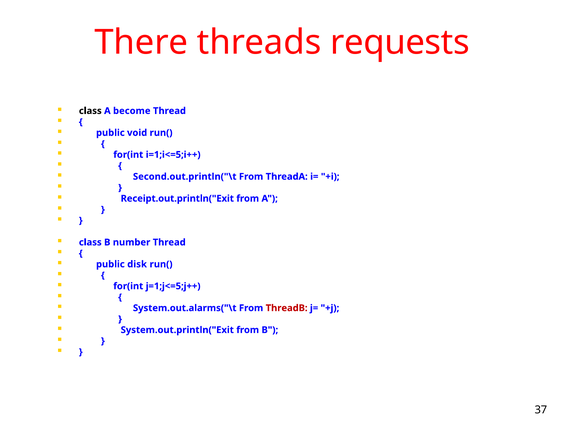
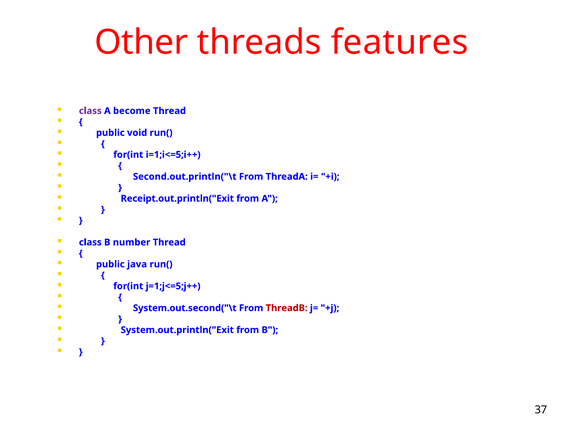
There: There -> Other (141, 43)
requests: requests -> features (400, 43)
class colour: black -> purple (90, 111)
disk: disk -> java (137, 264)
System.out.alarms("\t: System.out.alarms("\t -> System.out.second("\t (185, 308)
